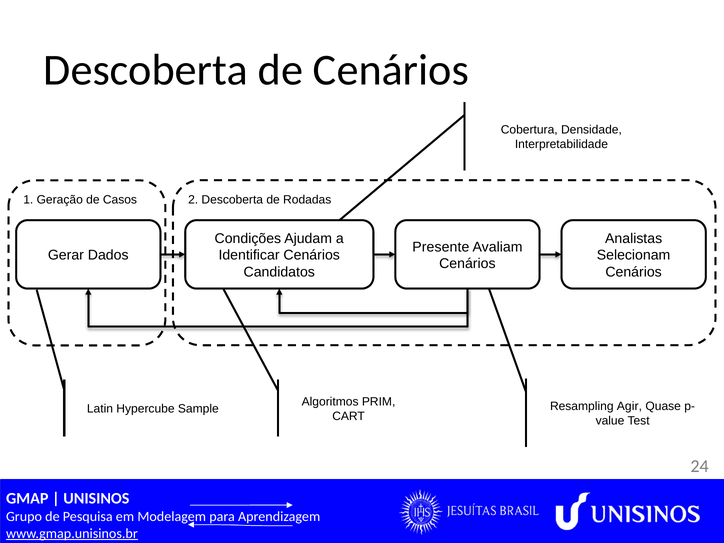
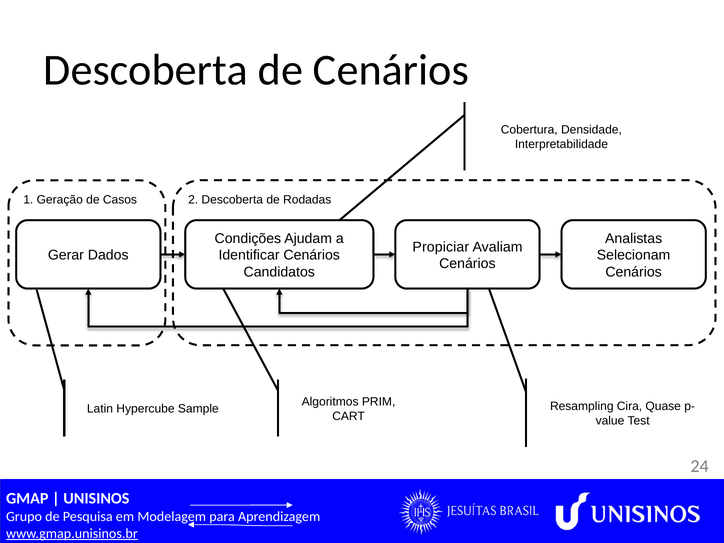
Presente: Presente -> Propiciar (441, 247)
Agir: Agir -> Cira (629, 406)
